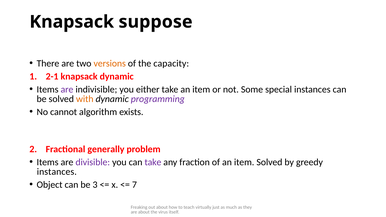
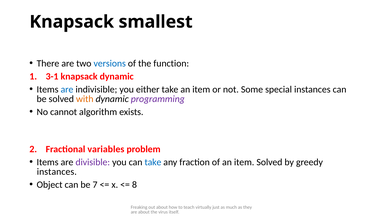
suppose: suppose -> smallest (156, 22)
versions colour: orange -> blue (110, 64)
capacity: capacity -> function (171, 64)
2-1: 2-1 -> 3-1 (52, 77)
are colour: purple -> blue (67, 90)
generally: generally -> variables (106, 149)
take colour: purple -> blue (153, 162)
3: 3 -> 7 (95, 185)
7: 7 -> 8 (134, 185)
